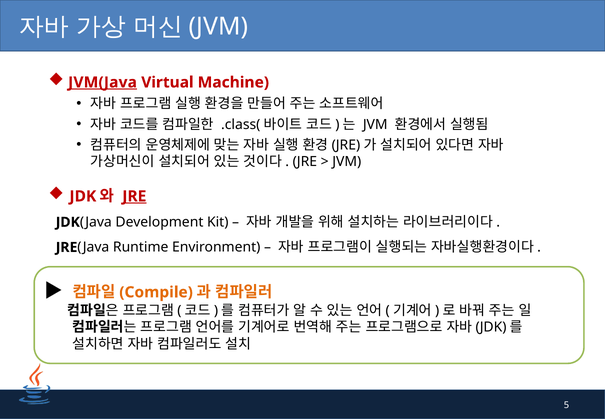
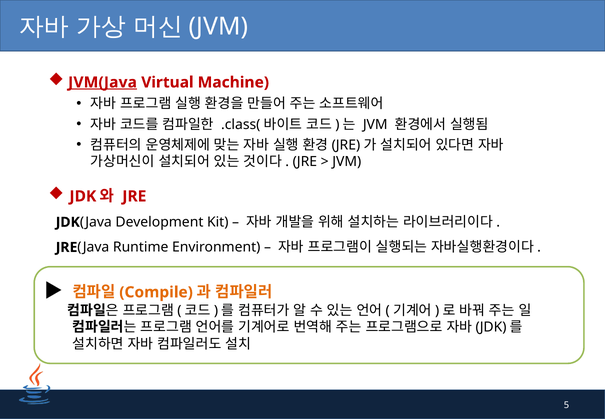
JRE underline: present -> none (134, 196)
